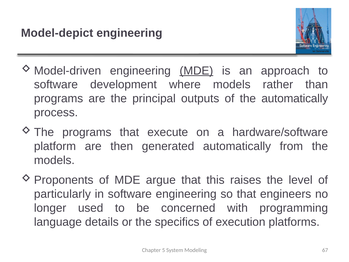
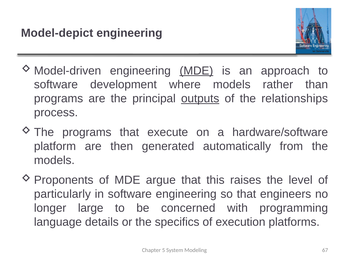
outputs underline: none -> present (200, 99)
the automatically: automatically -> relationships (295, 99)
used: used -> large (91, 208)
